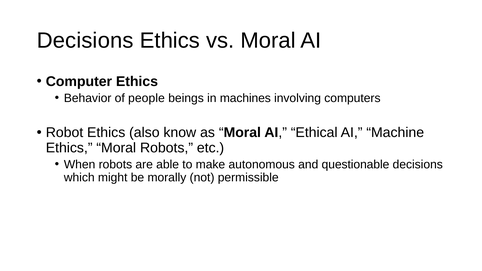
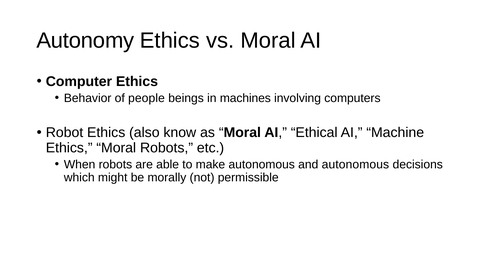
Decisions: Decisions -> Autonomy (85, 40)
and questionable: questionable -> autonomous (355, 165)
